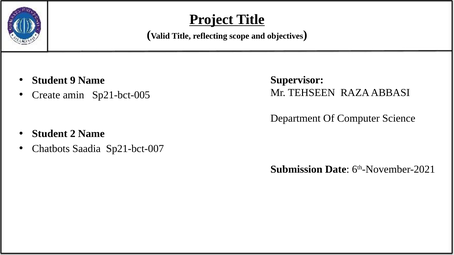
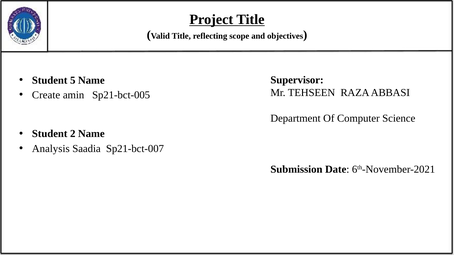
9: 9 -> 5 (73, 80)
Chatbots: Chatbots -> Analysis (51, 149)
